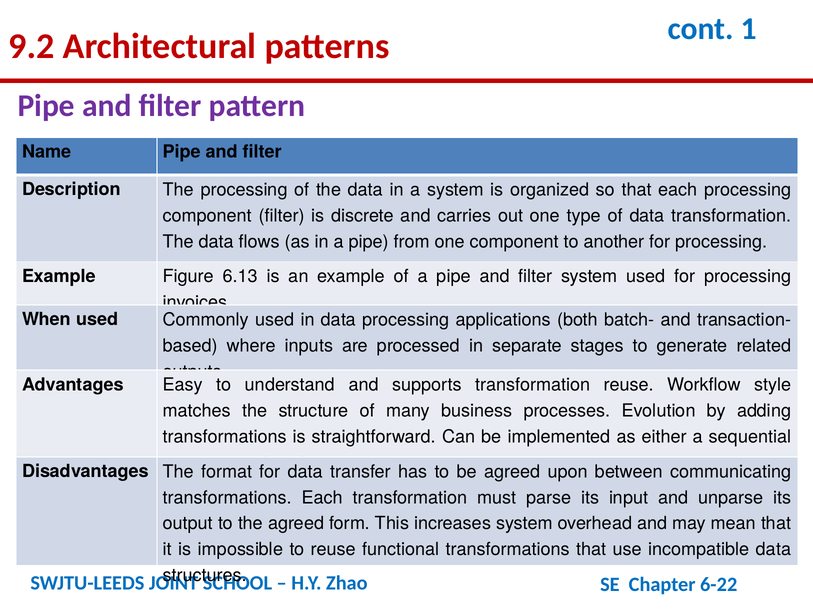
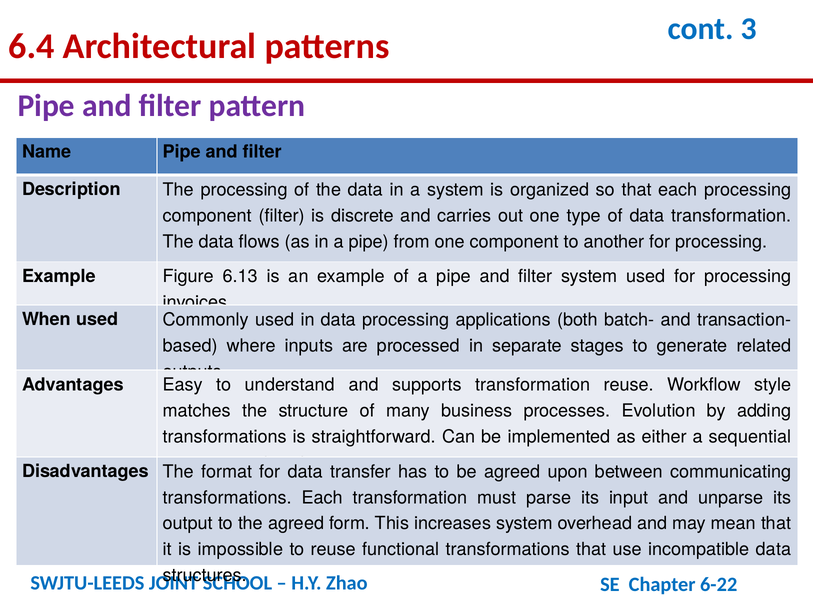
9.2: 9.2 -> 6.4 (31, 46)
1: 1 -> 3 (749, 29)
